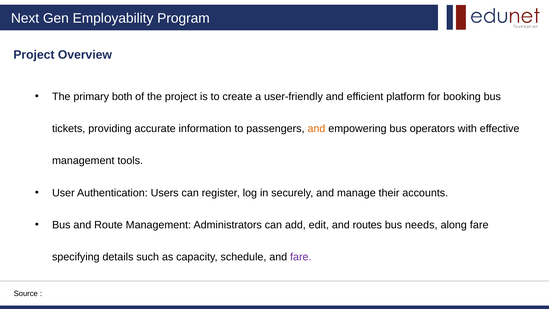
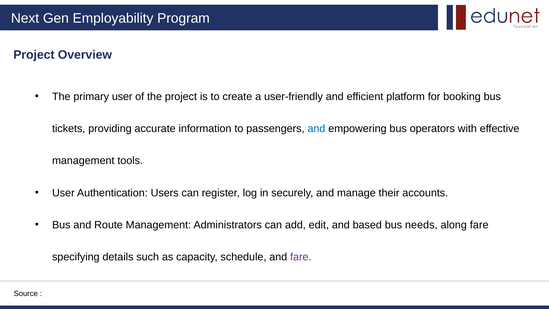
primary both: both -> user (122, 97)
and colour: orange -> blue (316, 129)
routes: routes -> based (367, 225)
